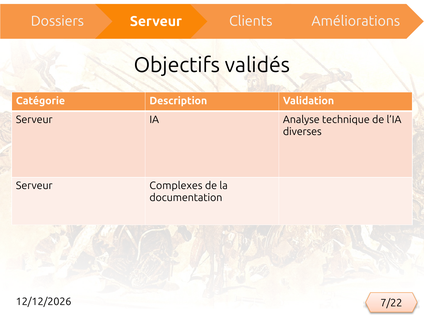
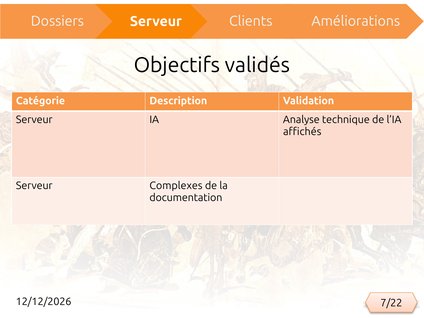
diverses: diverses -> affichés (302, 132)
